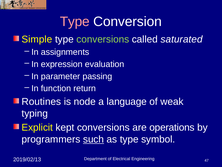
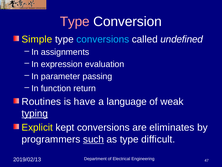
conversions colour: light green -> light blue (103, 39)
saturated: saturated -> undefined (182, 39)
node: node -> have (85, 101)
typing underline: none -> present (35, 113)
operations: operations -> eliminates (172, 127)
symbol: symbol -> difficult (158, 139)
